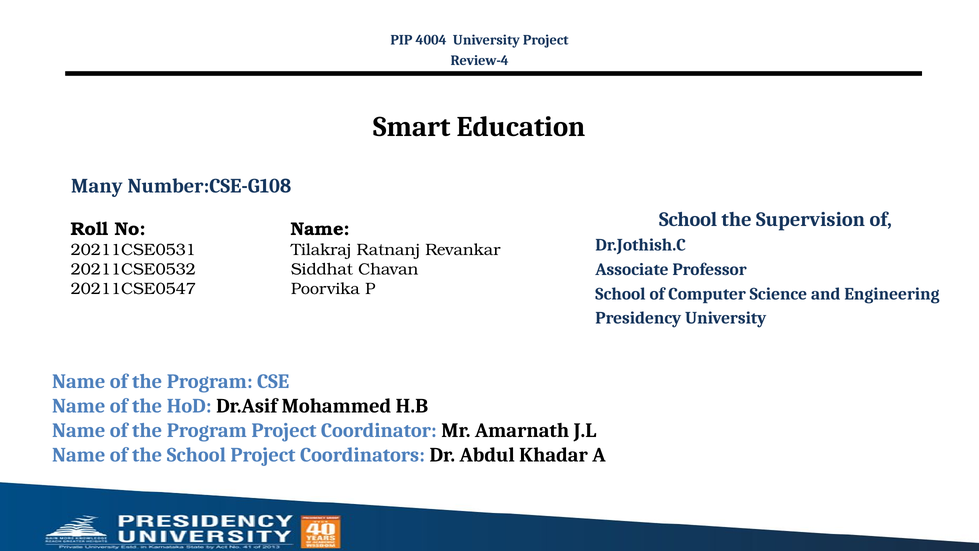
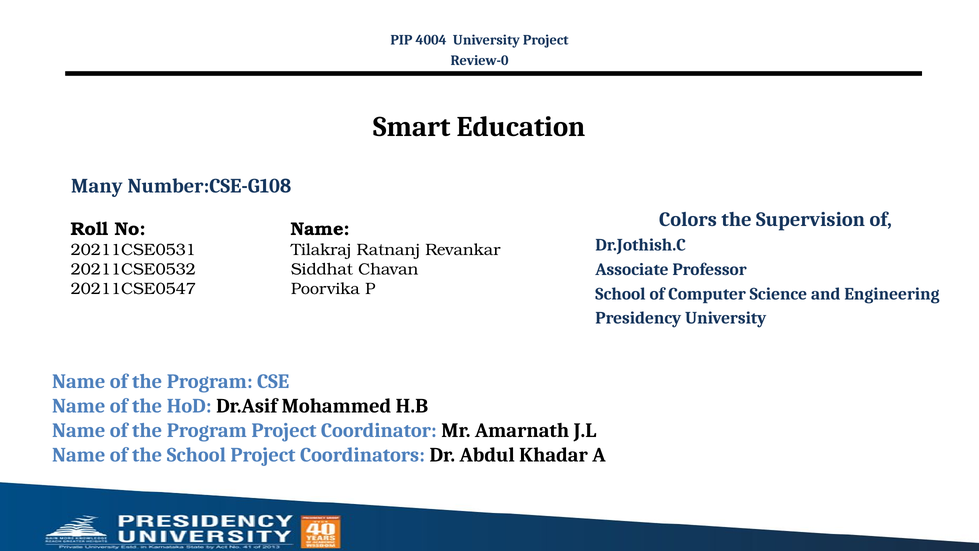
Review-4: Review-4 -> Review-0 (480, 60)
School: School -> Colors (688, 219)
